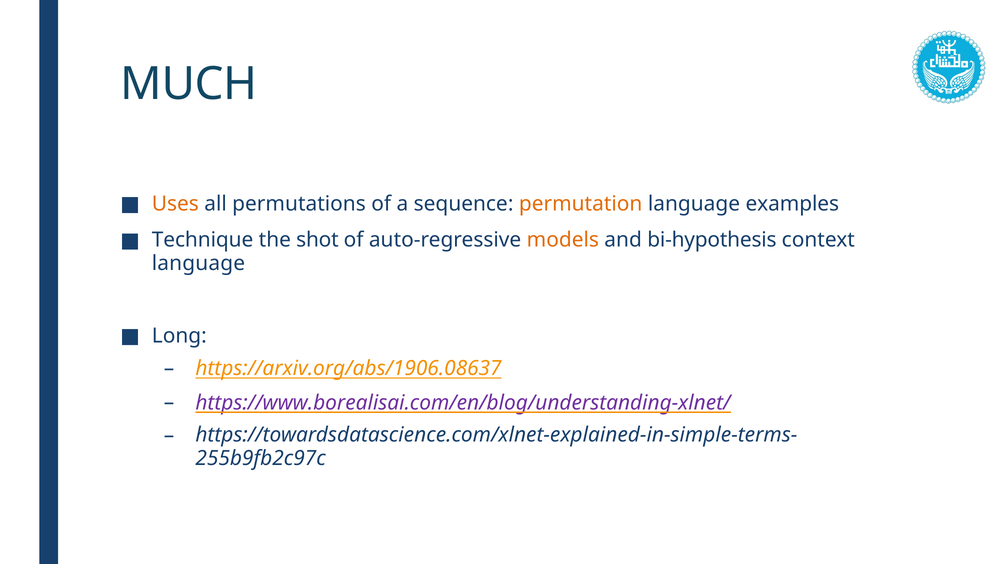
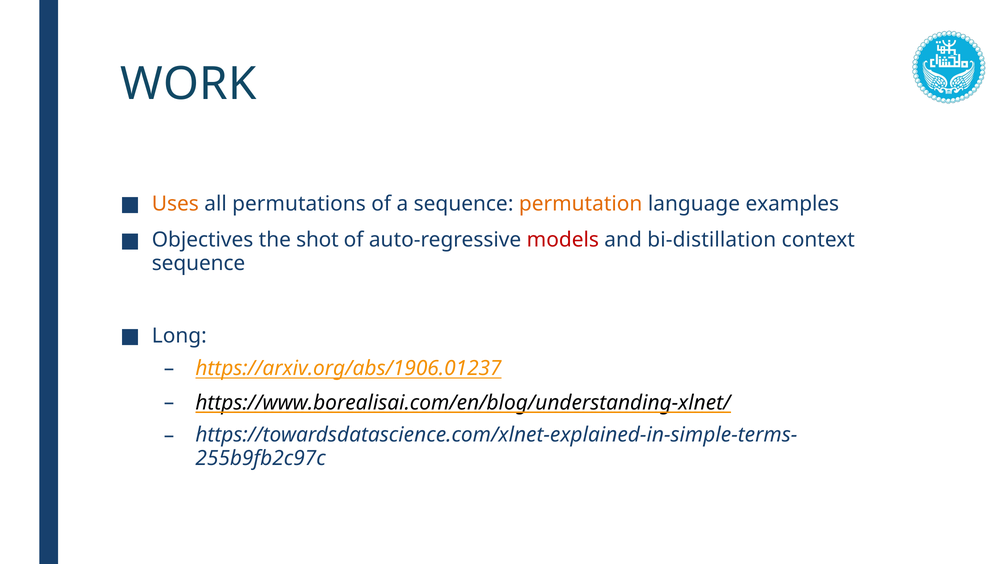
MUCH: MUCH -> WORK (189, 84)
Technique: Technique -> Objectives (203, 240)
models colour: orange -> red (563, 240)
bi-hypothesis: bi-hypothesis -> bi-distillation (712, 240)
language: language -> sequence (199, 263)
https://arxiv.org/abs/1906.08637: https://arxiv.org/abs/1906.08637 -> https://arxiv.org/abs/1906.01237 (349, 368)
https://www.borealisai.com/en/blog/understanding-xlnet/ colour: purple -> black (463, 402)
